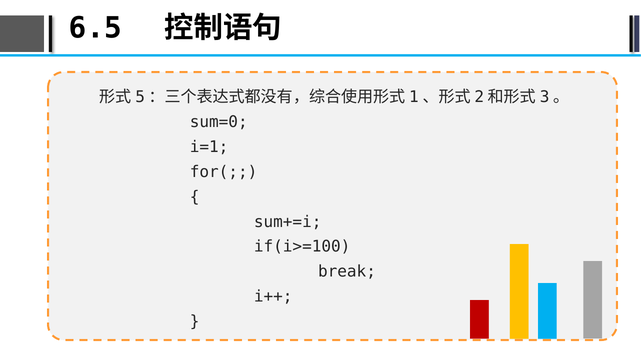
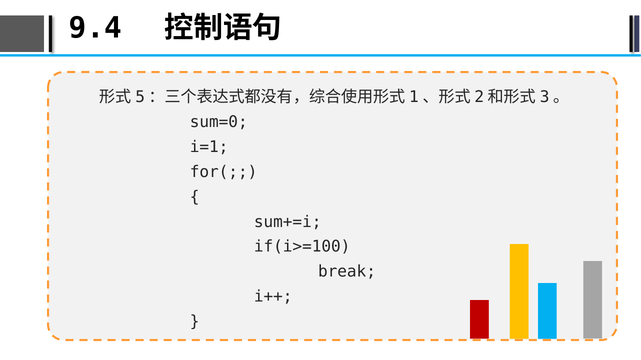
6.5: 6.5 -> 9.4 (95, 28)
